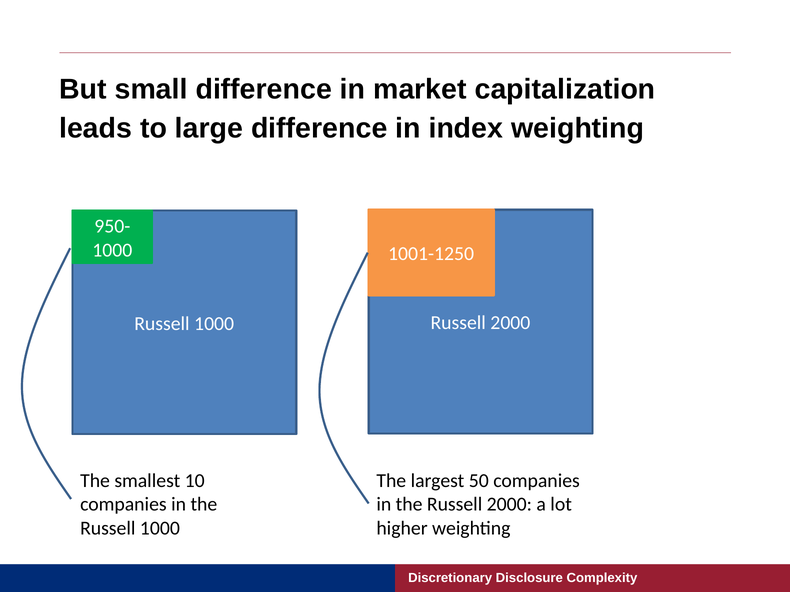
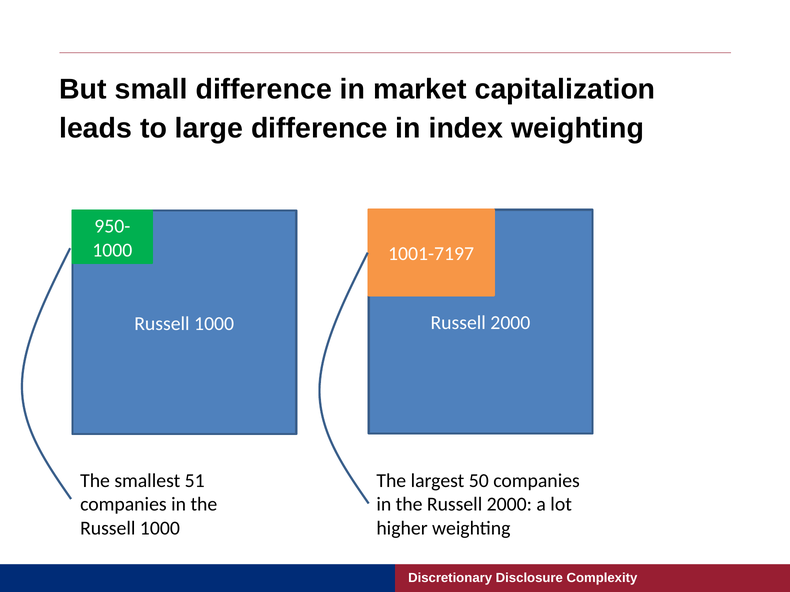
1001-1250: 1001-1250 -> 1001-7197 (431, 254)
10: 10 -> 51 (195, 481)
